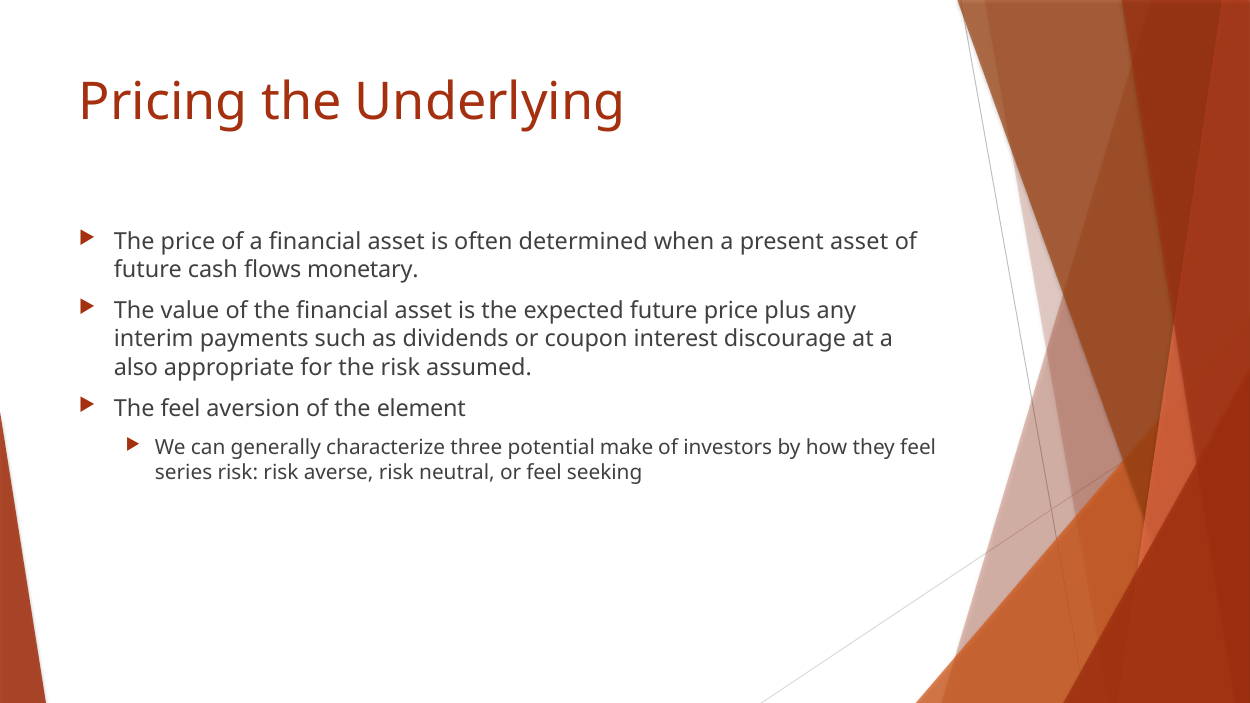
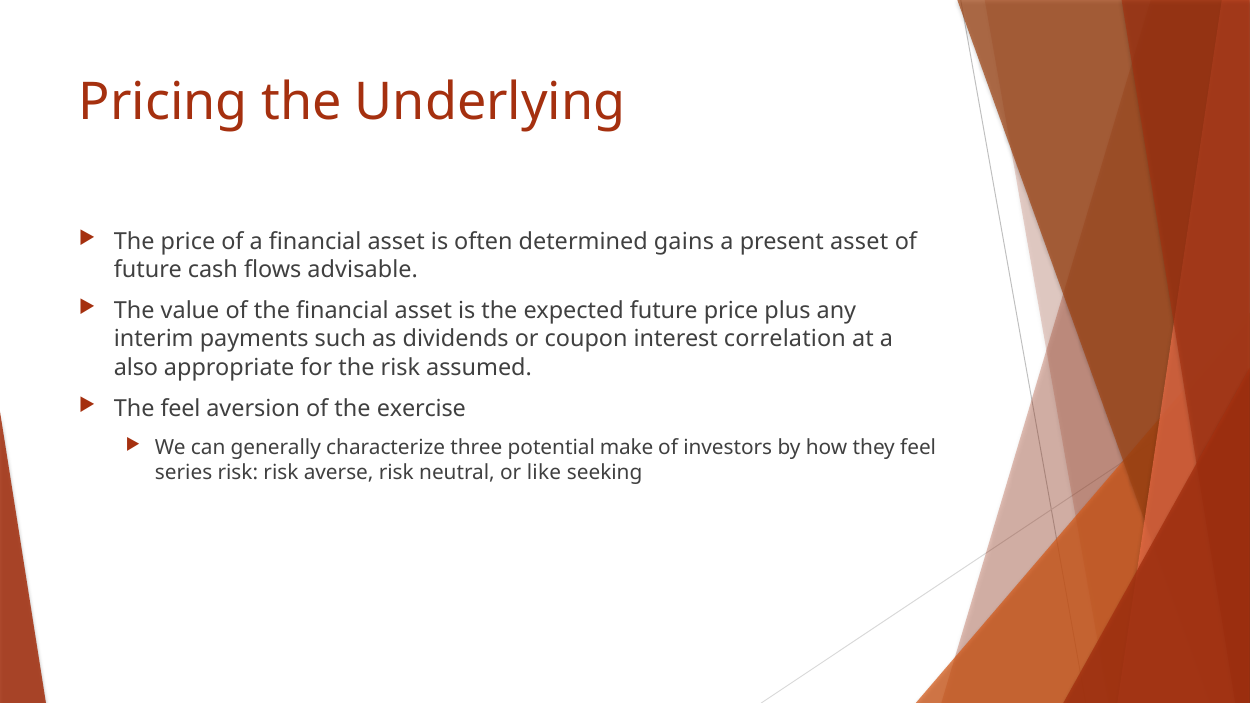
when: when -> gains (684, 242)
monetary: monetary -> advisable (363, 270)
discourage: discourage -> correlation (785, 339)
element: element -> exercise (421, 409)
or feel: feel -> like (544, 473)
